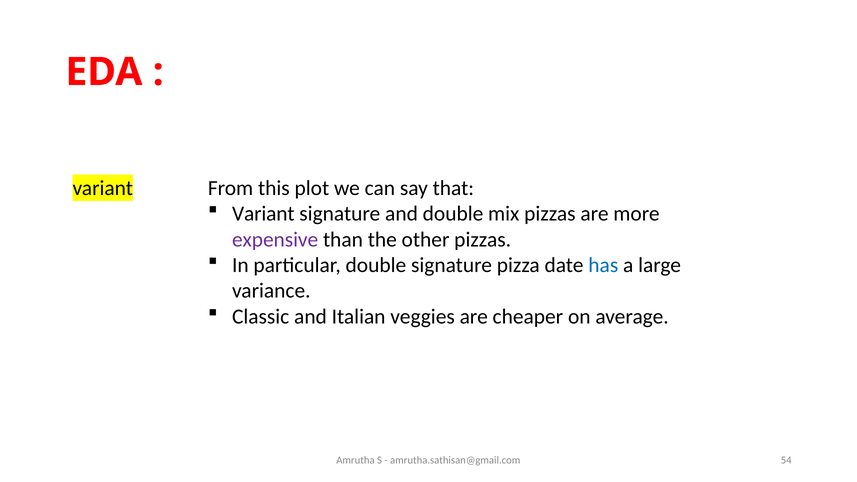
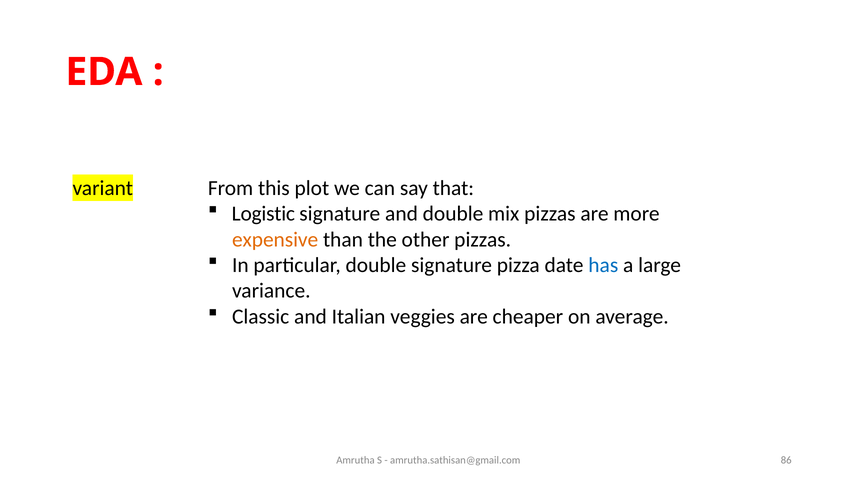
Variant: Variant -> Logistic (263, 214)
expensive colour: purple -> orange (275, 239)
54: 54 -> 86 (786, 460)
